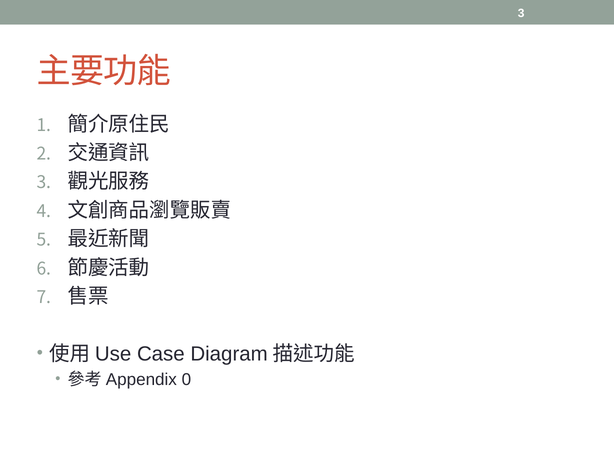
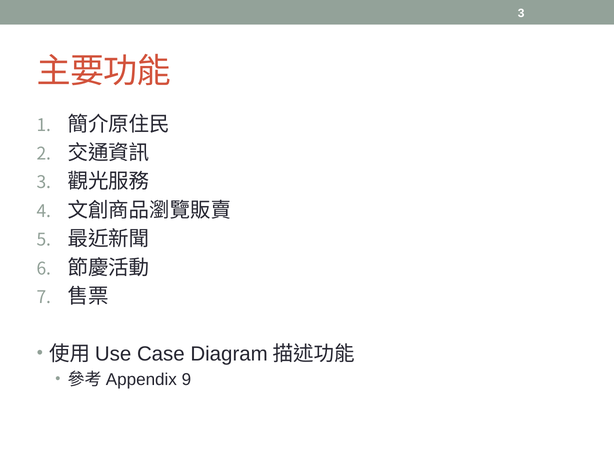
0: 0 -> 9 (186, 379)
